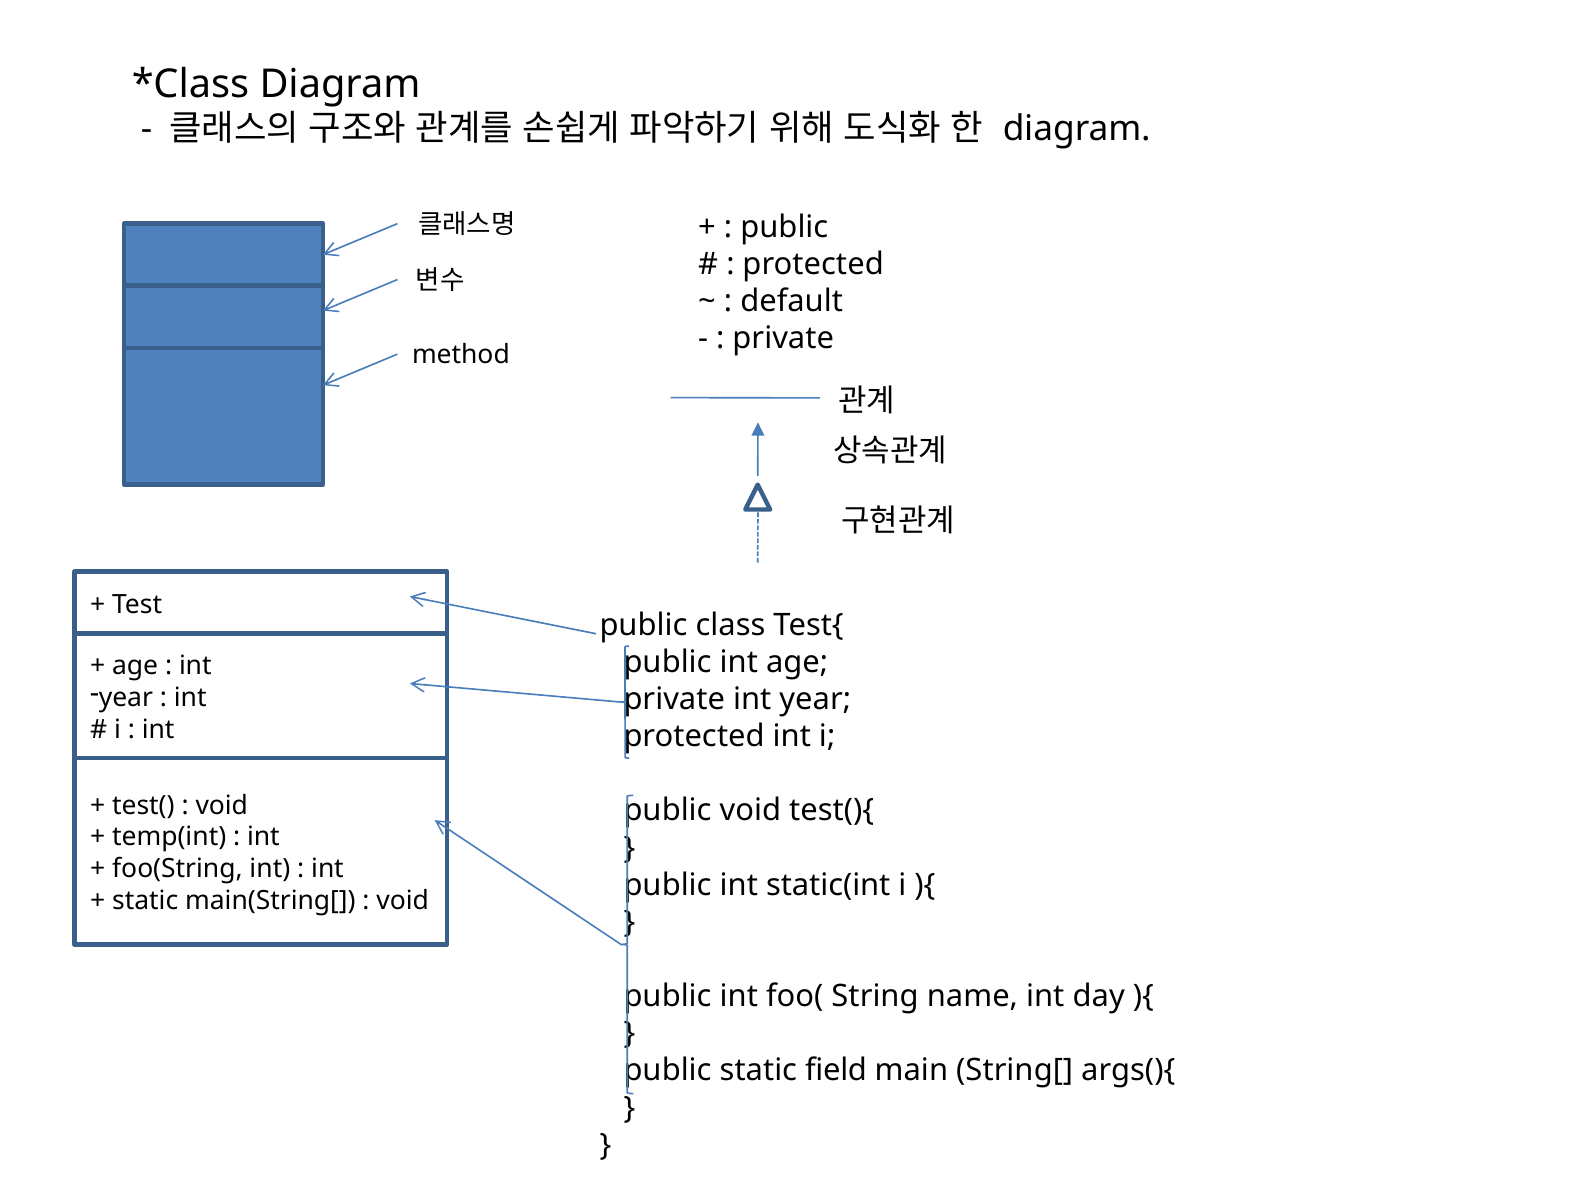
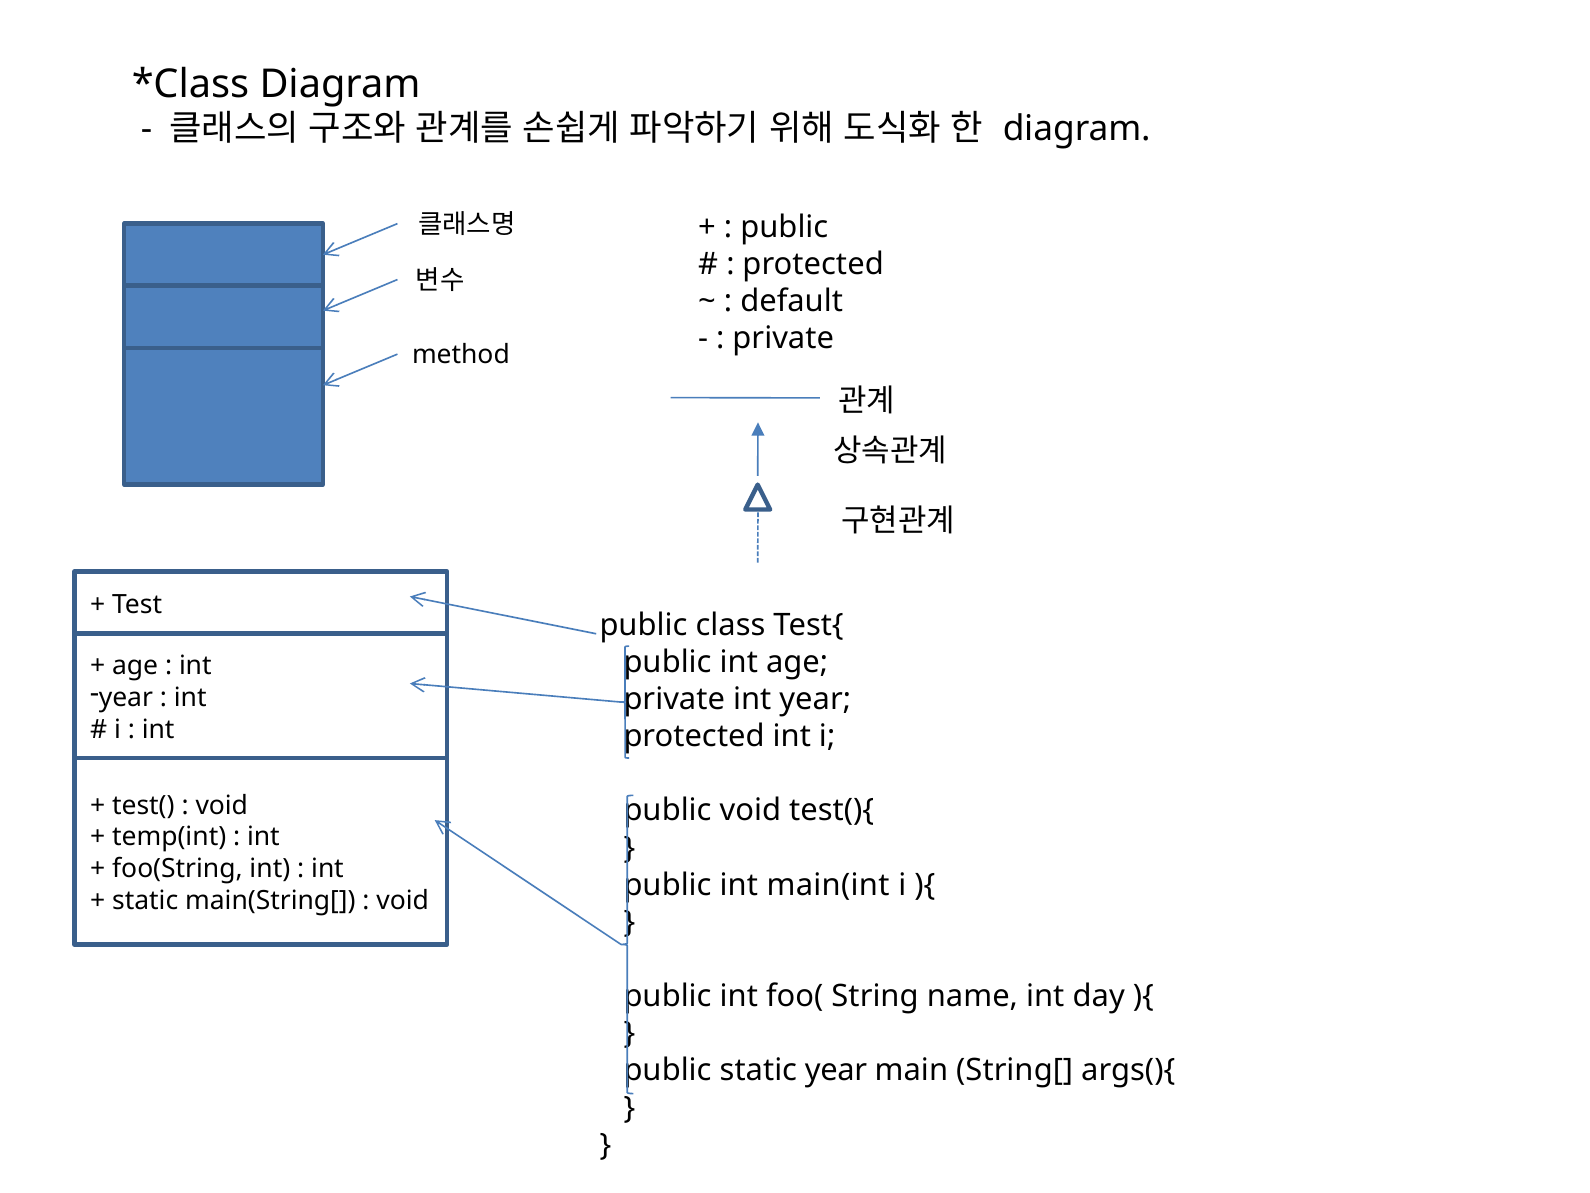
static(int: static(int -> main(int (828, 885)
static field: field -> year (836, 1070)
